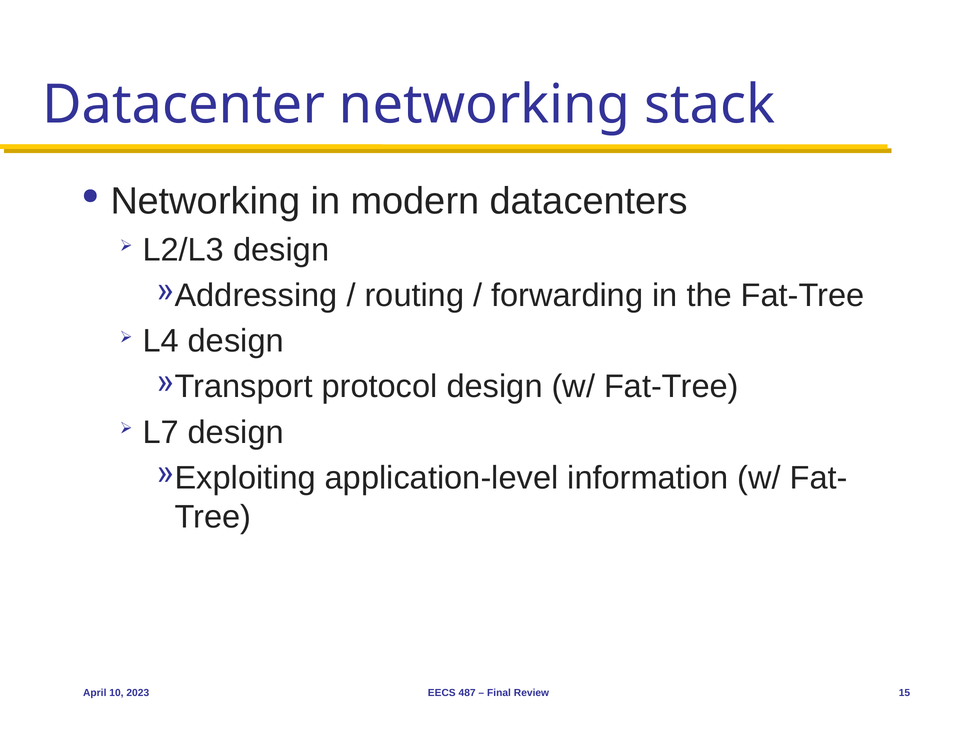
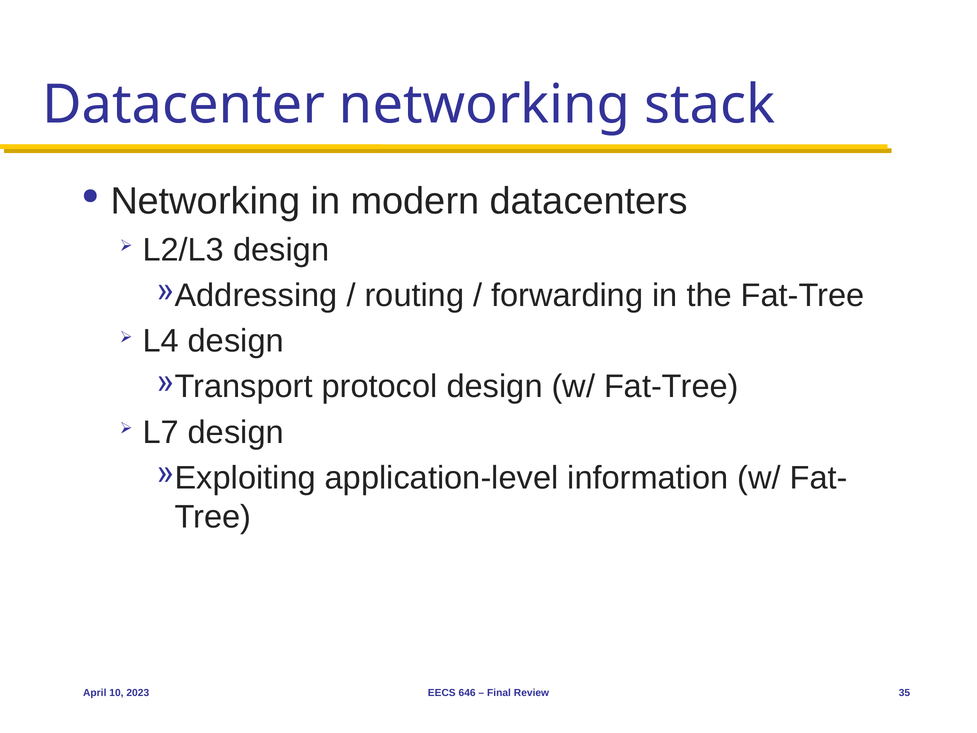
487: 487 -> 646 (467, 693)
15: 15 -> 35 (904, 693)
